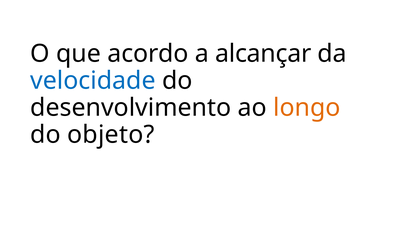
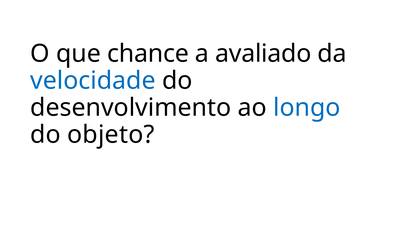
acordo: acordo -> chance (148, 53)
alcançar: alcançar -> avaliado (263, 53)
longo colour: orange -> blue (307, 107)
